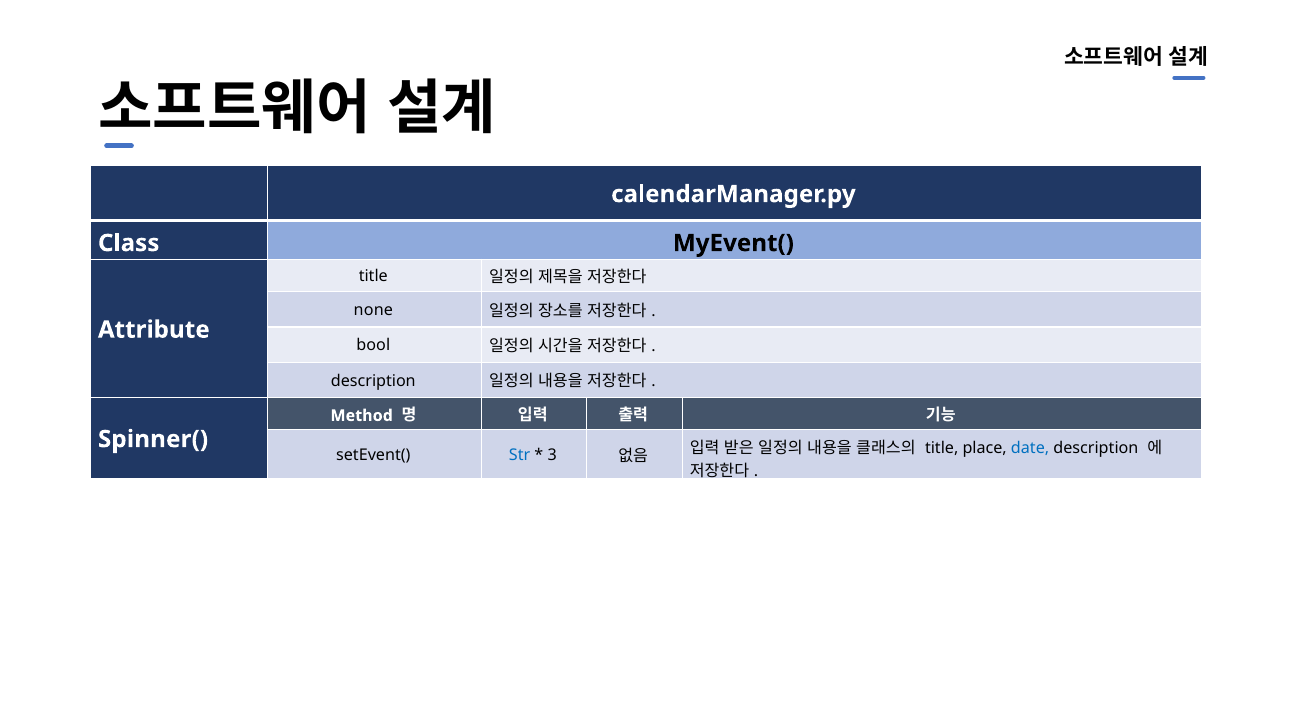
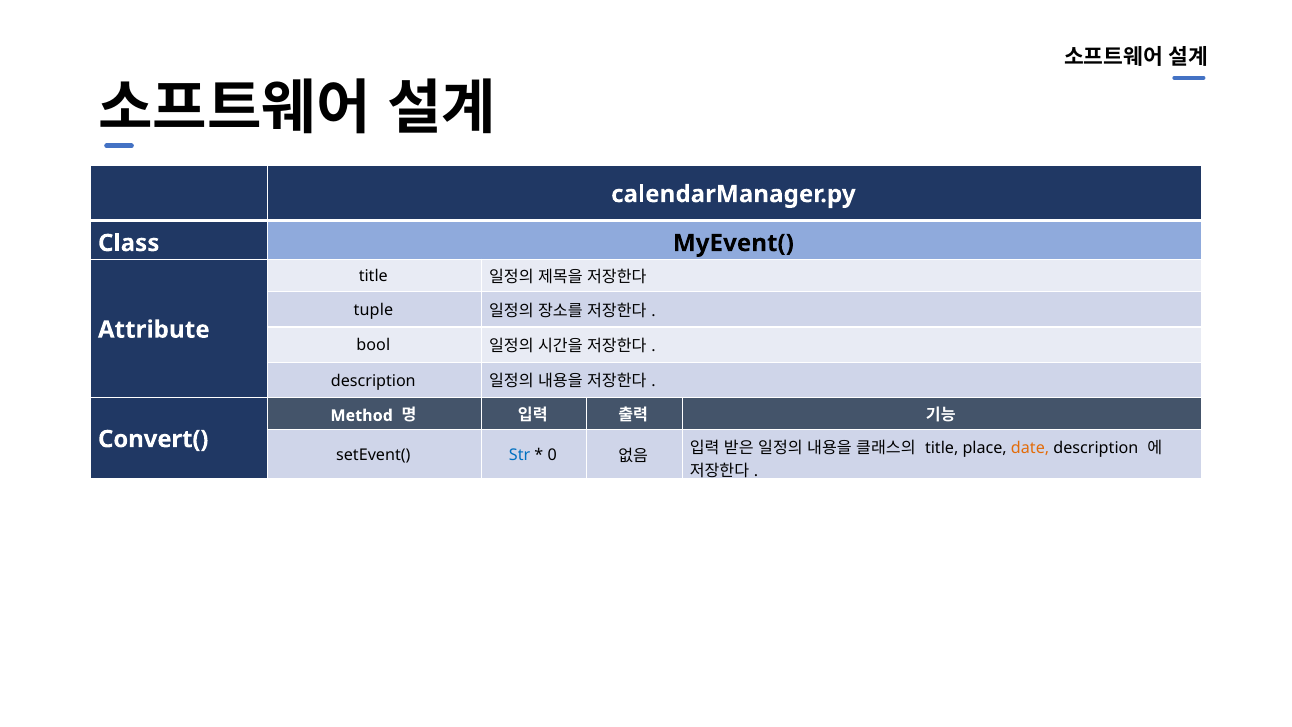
none: none -> tuple (373, 310)
Spinner(: Spinner( -> Convert( (153, 439)
3: 3 -> 0 (552, 455)
date colour: blue -> orange (1030, 448)
